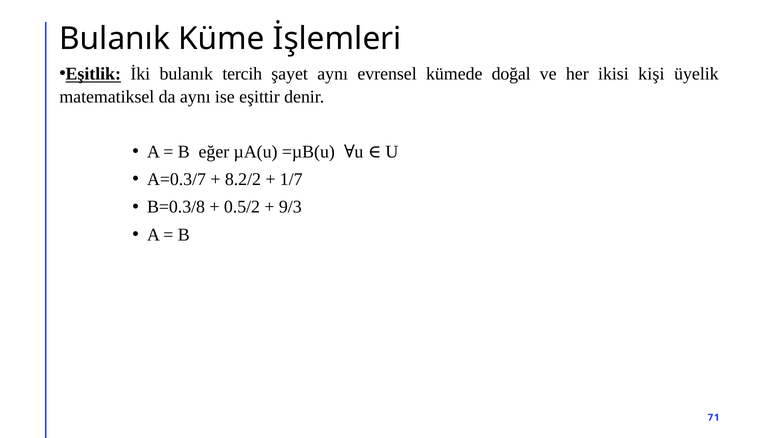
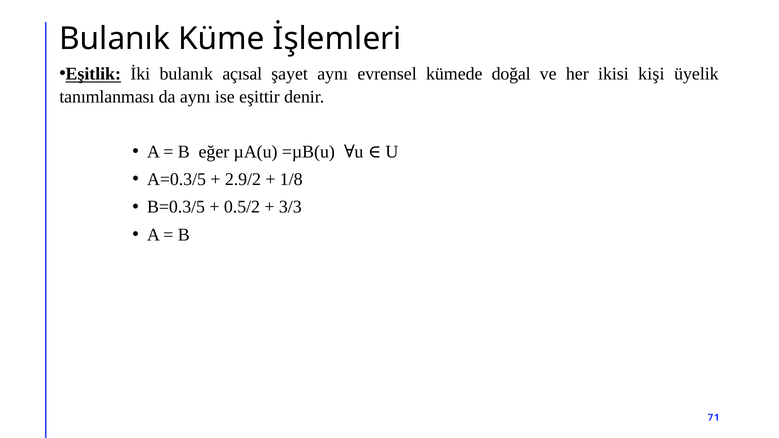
tercih: tercih -> açısal (242, 74)
matematiksel: matematiksel -> tanımlanması (107, 97)
A=0.3/7: A=0.3/7 -> A=0.3/5 (177, 180)
8.2/2: 8.2/2 -> 2.9/2 (243, 180)
1/7: 1/7 -> 1/8 (291, 180)
B=0.3/8: B=0.3/8 -> B=0.3/5 (176, 207)
9/3: 9/3 -> 3/3 (290, 207)
